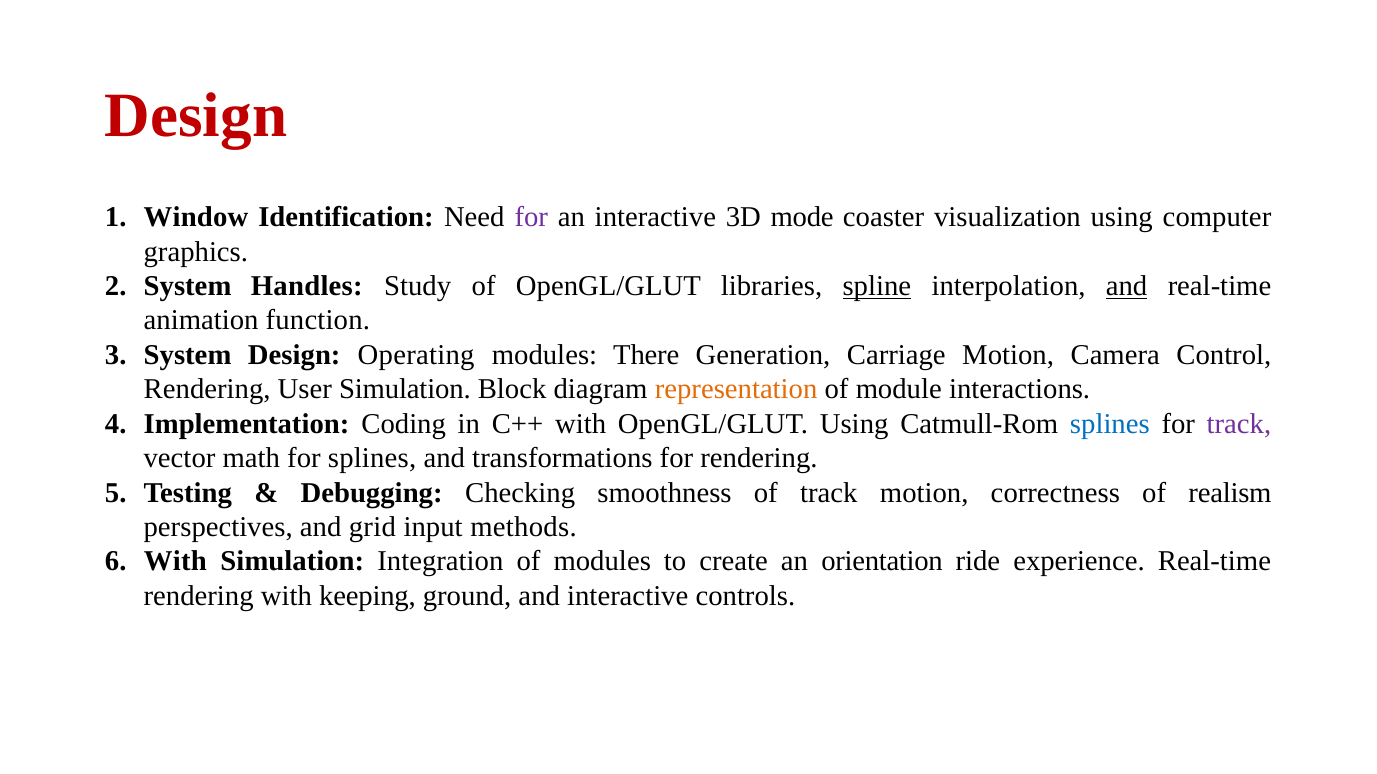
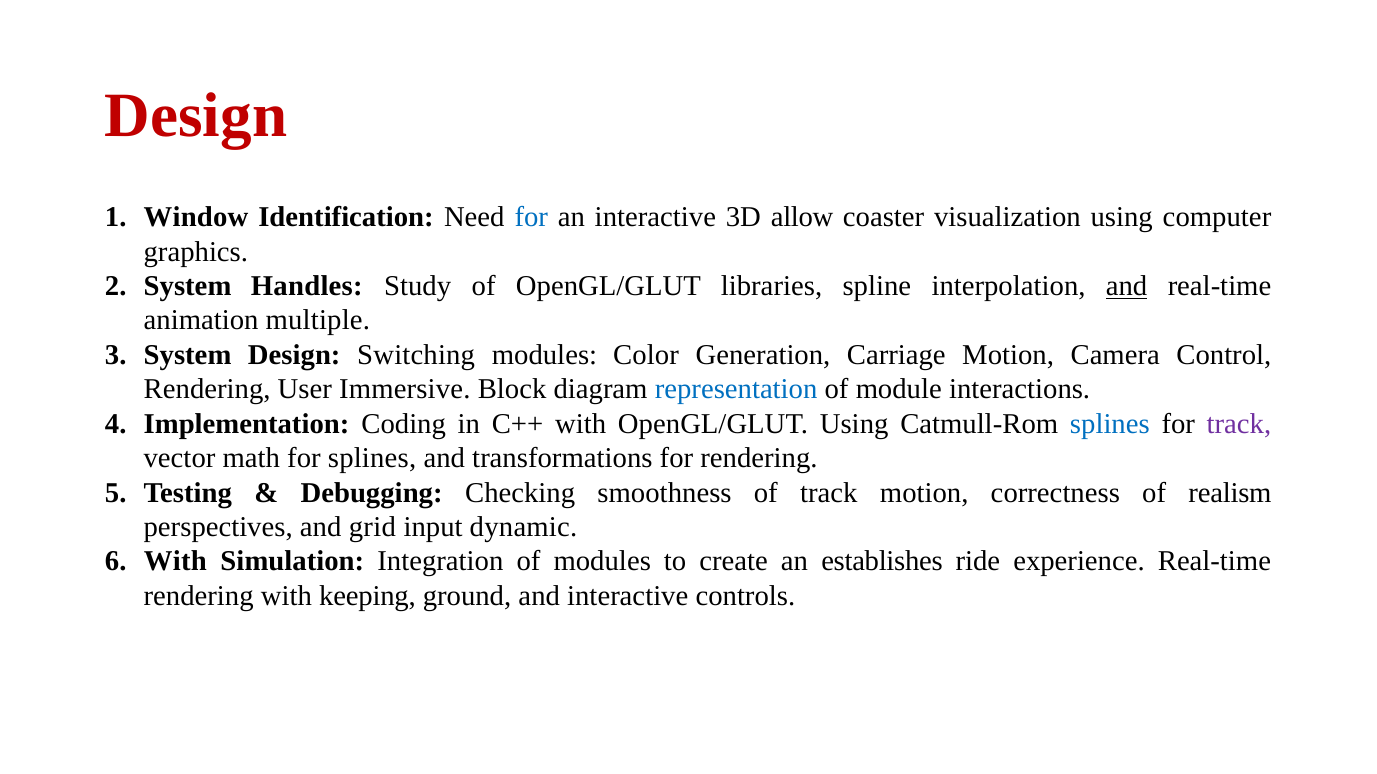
for colour: purple -> blue (531, 217)
mode: mode -> allow (802, 217)
spline underline: present -> none (877, 286)
function: function -> multiple (318, 321)
Operating: Operating -> Switching (416, 355)
There: There -> Color (646, 355)
User Simulation: Simulation -> Immersive (405, 390)
representation colour: orange -> blue (736, 390)
methods: methods -> dynamic (524, 527)
orientation: orientation -> establishes (882, 562)
